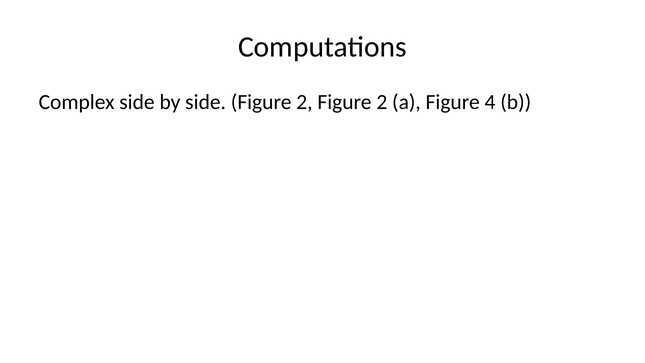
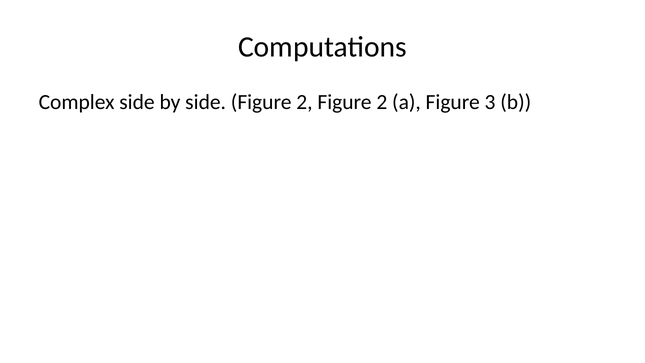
4: 4 -> 3 (490, 102)
